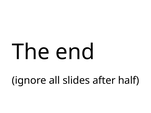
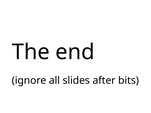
half: half -> bits (129, 81)
